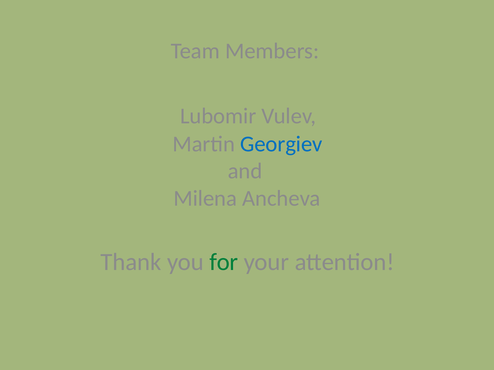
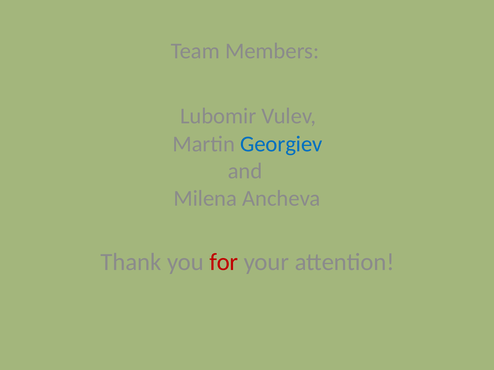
for colour: green -> red (224, 262)
